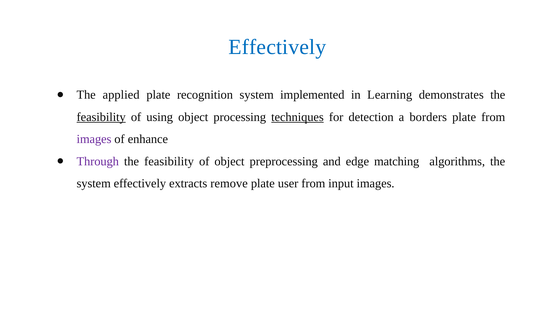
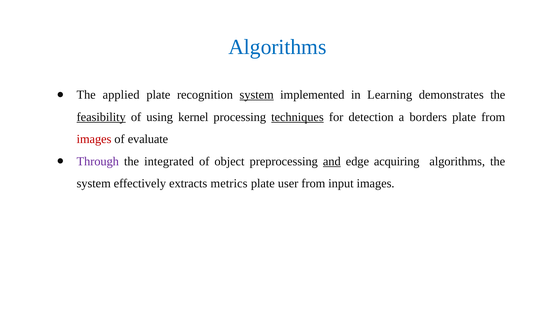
Effectively: Effectively -> Algorithms (277, 47)
system underline: none -> present (257, 95)
using object: object -> kernel (193, 117)
images colour: purple -> red (94, 139)
enhance: enhance -> evaluate (148, 139)
feasibility: feasibility -> integrated (169, 161)
and underline: none -> present (332, 161)
matching: matching -> acquiring (397, 161)
remove: remove -> metrics (229, 184)
